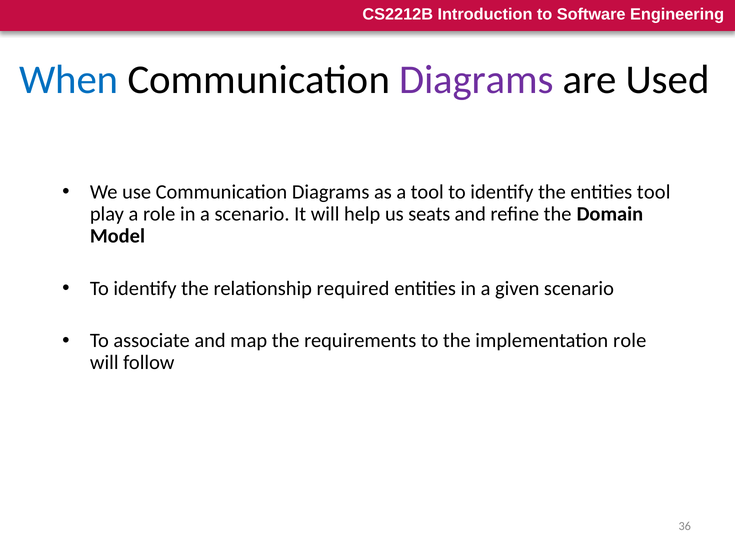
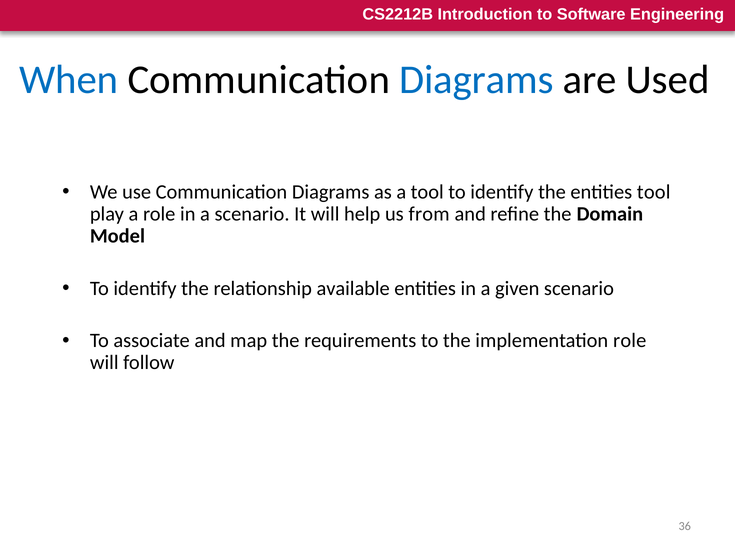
Diagrams colour: purple -> blue (476, 80)
seats: seats -> from (429, 214)
required: required -> available (353, 289)
